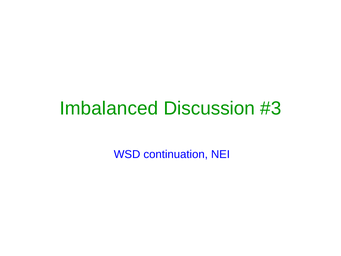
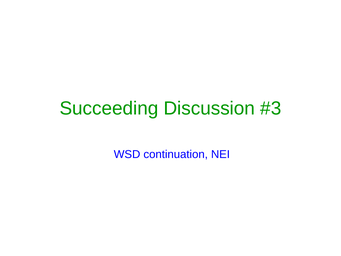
Imbalanced: Imbalanced -> Succeeding (109, 108)
